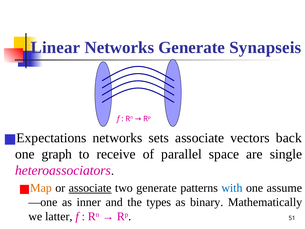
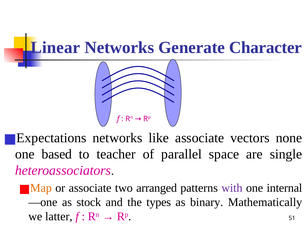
Synapseis: Synapseis -> Character (266, 47)
sets: sets -> like (159, 138)
back: back -> none (289, 138)
graph: graph -> based (57, 154)
receive: receive -> teacher (116, 154)
associate underline: present -> none (90, 188)
two generate: generate -> arranged (157, 188)
with colour: blue -> purple (232, 188)
assume: assume -> internal (284, 188)
inner: inner -> stock (89, 202)
